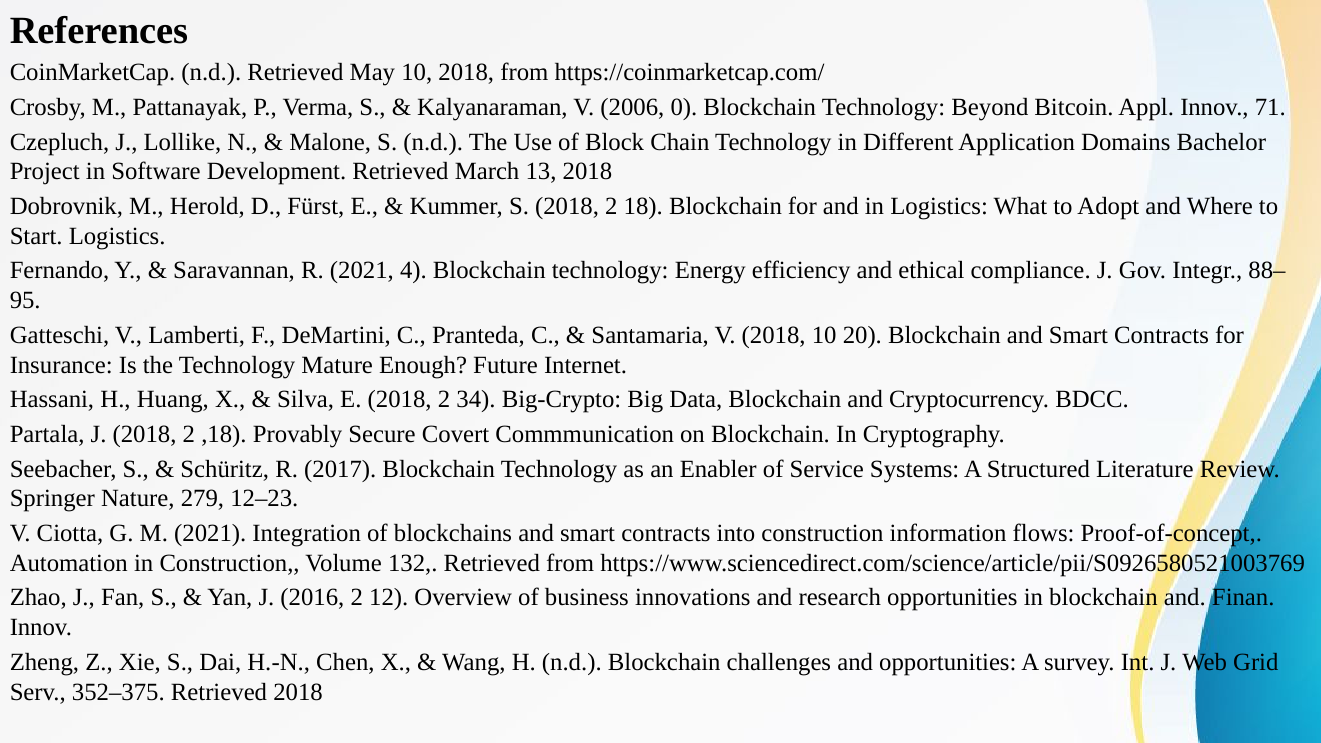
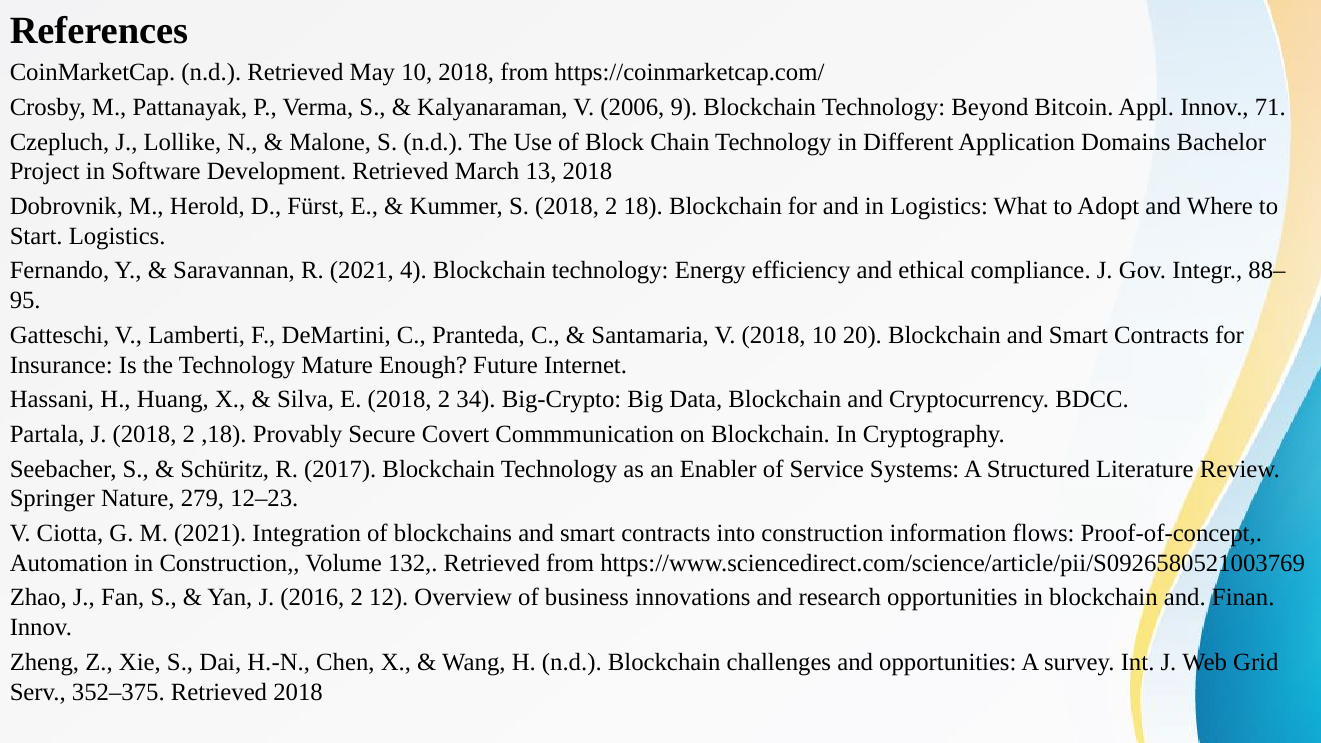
0: 0 -> 9 (684, 107)
